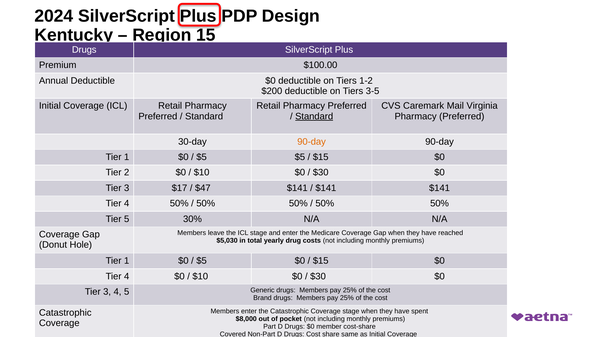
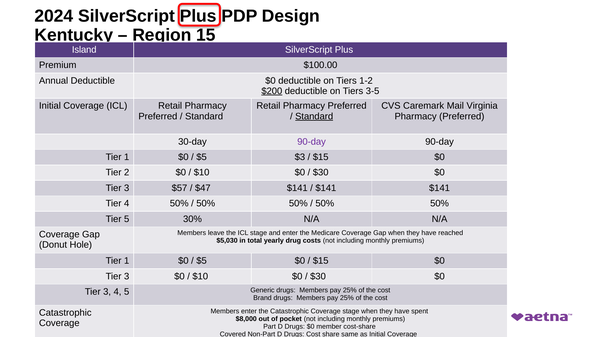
Drugs: Drugs -> Island (84, 50)
$200 underline: none -> present (272, 91)
90-day colour: orange -> purple (312, 142)
$5 $5: $5 -> $3 (300, 157)
$17: $17 -> $57 (179, 188)
4: 4 -> 3 (127, 276)
